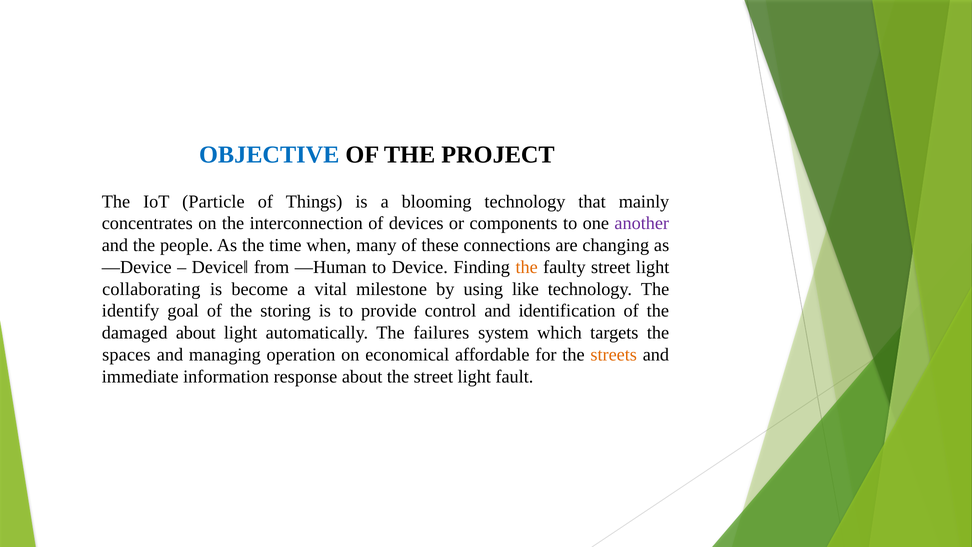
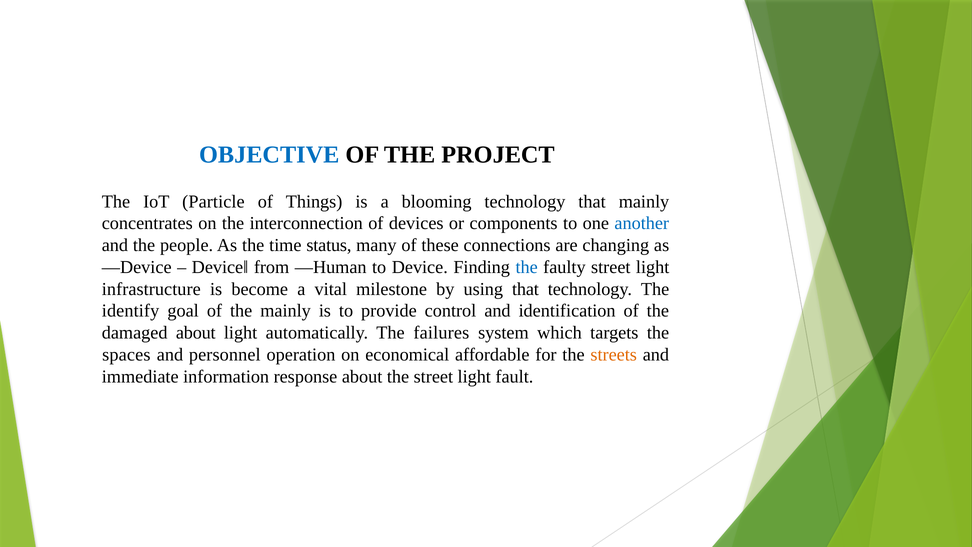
another colour: purple -> blue (642, 223)
when: when -> status (329, 245)
the colour: orange -> blue (527, 267)
collaborating: collaborating -> infrastructure (151, 289)
using like: like -> that (525, 289)
the storing: storing -> mainly (286, 311)
managing: managing -> personnel (225, 354)
